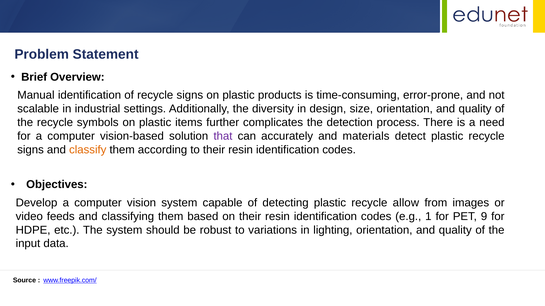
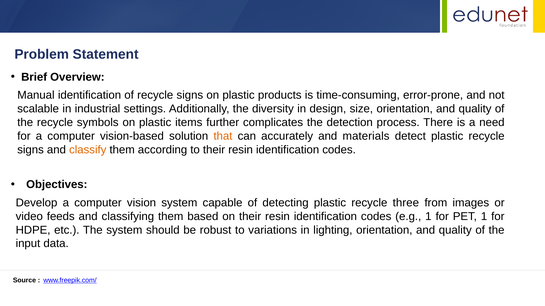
that colour: purple -> orange (223, 136)
allow: allow -> three (406, 203)
PET 9: 9 -> 1 (484, 217)
